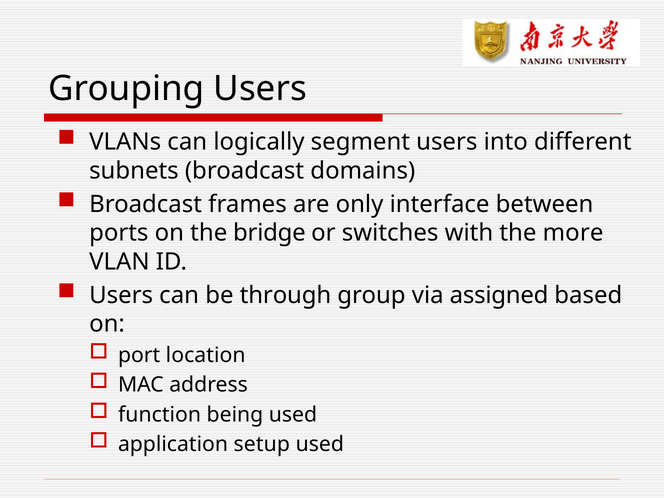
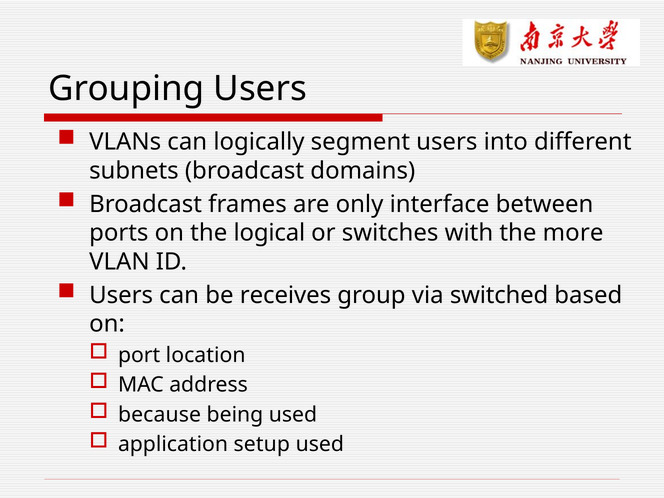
bridge: bridge -> logical (269, 233)
through: through -> receives (285, 295)
assigned: assigned -> switched (499, 295)
function: function -> because (160, 415)
